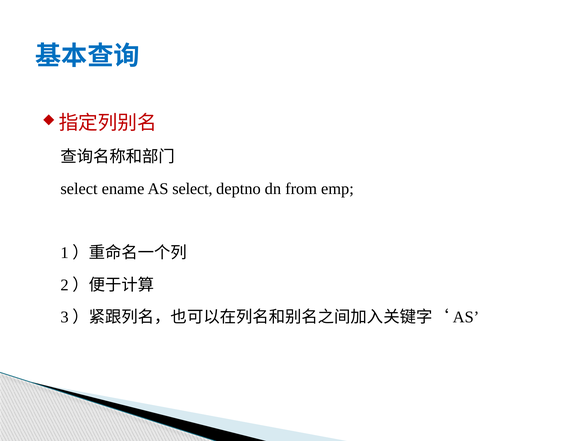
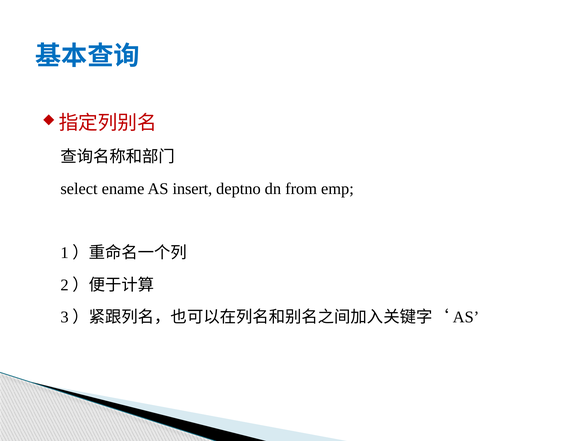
AS select: select -> insert (192, 189)
